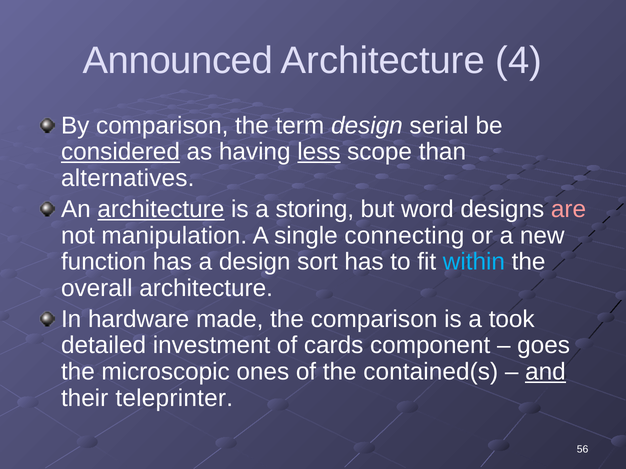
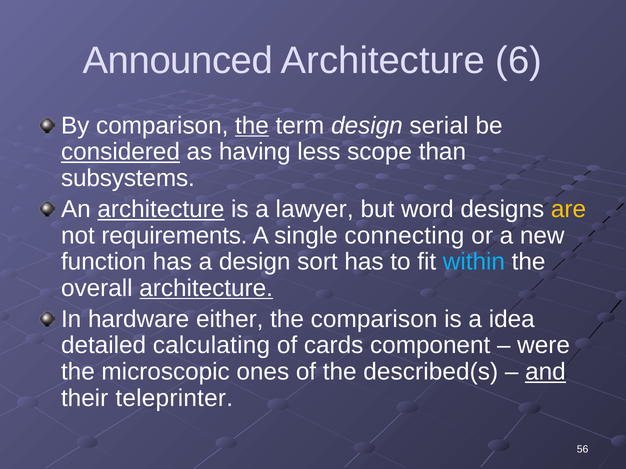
4: 4 -> 6 (519, 61)
the underline: none -> present (252, 126)
less underline: present -> none (319, 152)
alternatives: alternatives -> subsystems (128, 178)
storing: storing -> lawyer (315, 209)
are colour: pink -> yellow (568, 209)
manipulation: manipulation -> requirements (174, 236)
architecture underline: none -> present (206, 288)
made: made -> either (230, 320)
took: took -> idea (512, 320)
investment: investment -> calculating (211, 346)
goes: goes -> were (544, 346)
contained(s: contained(s -> described(s (431, 372)
